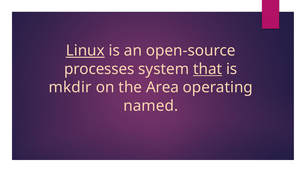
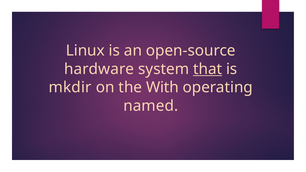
Linux underline: present -> none (85, 51)
processes: processes -> hardware (99, 69)
Area: Area -> With (162, 87)
